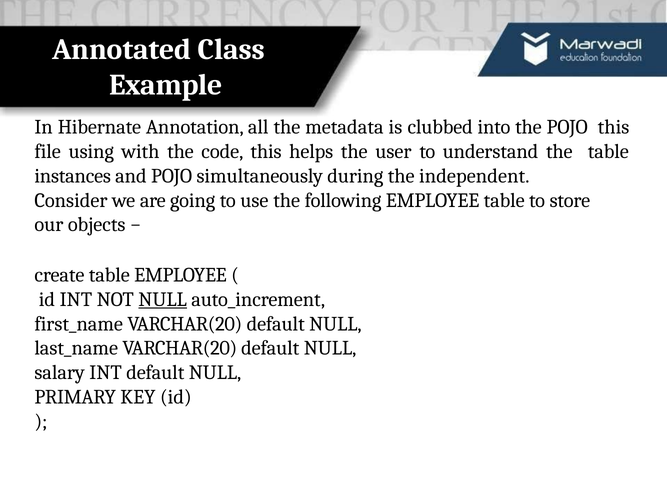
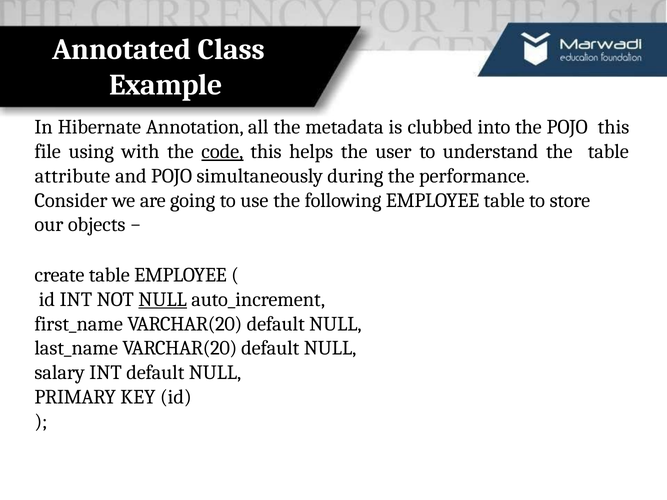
code underline: none -> present (222, 151)
instances: instances -> attribute (72, 176)
independent: independent -> performance (474, 176)
